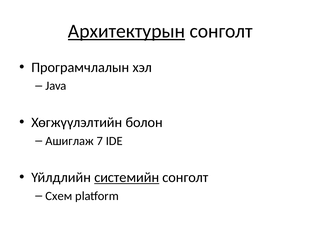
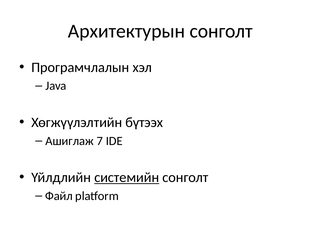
Архитектурын underline: present -> none (127, 31)
болон: болон -> бүтээх (144, 122)
Схем: Схем -> Файл (59, 196)
